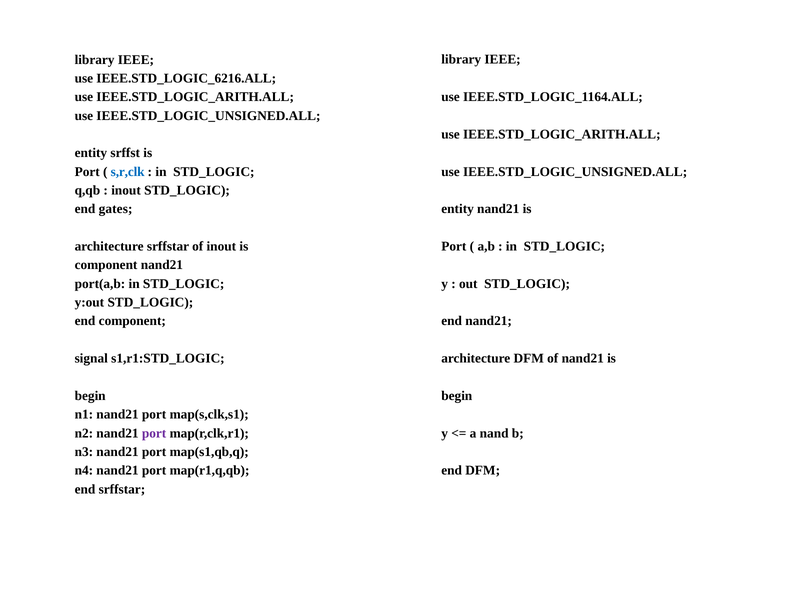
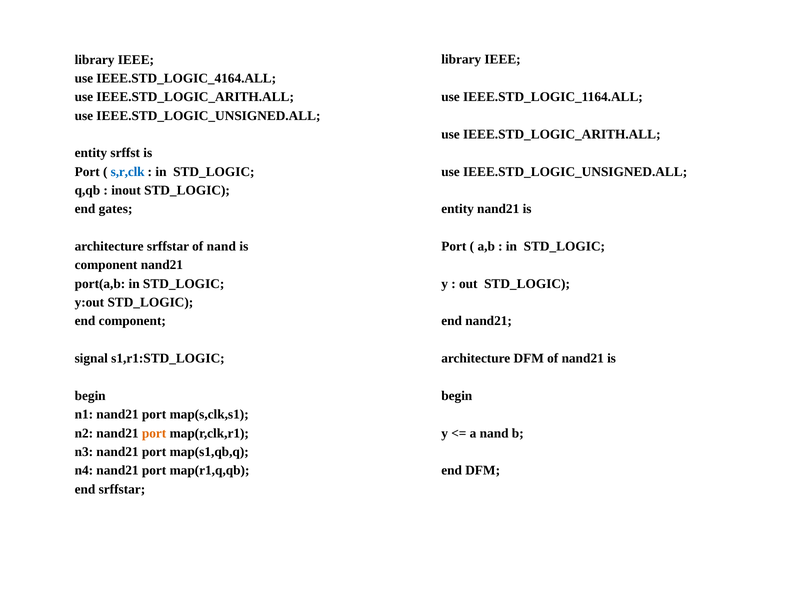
IEEE.STD_LOGIC_6216.ALL: IEEE.STD_LOGIC_6216.ALL -> IEEE.STD_LOGIC_4164.ALL (186, 78)
of inout: inout -> nand (221, 246)
port colour: purple -> orange (154, 433)
